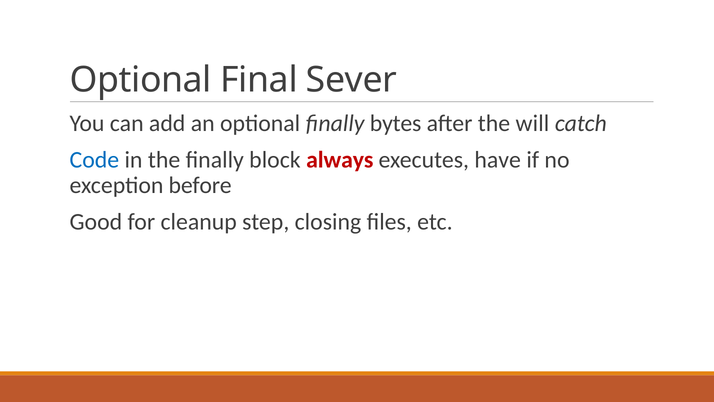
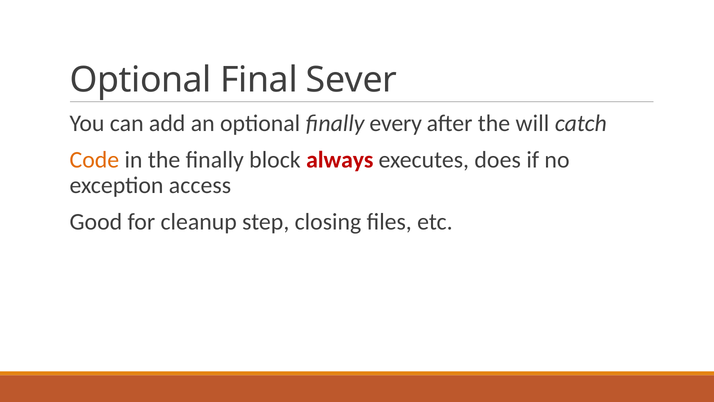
bytes: bytes -> every (396, 123)
Code colour: blue -> orange (94, 160)
have: have -> does (498, 160)
before: before -> access (200, 185)
